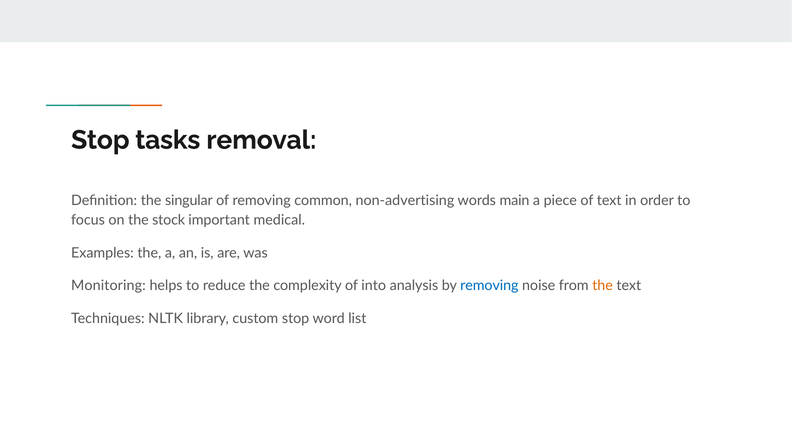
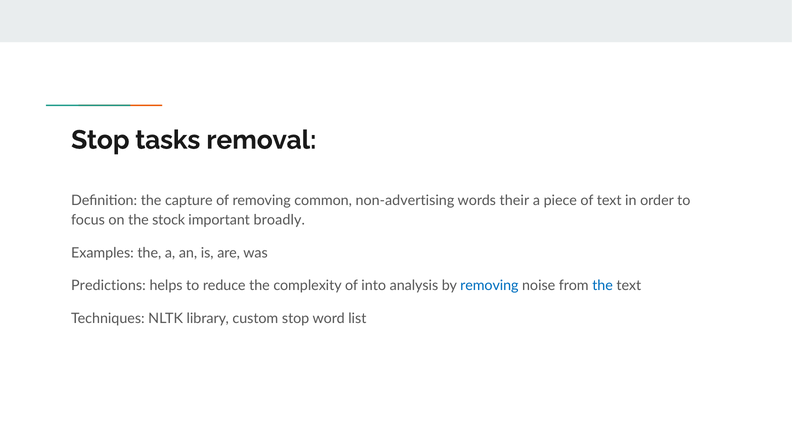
singular: singular -> capture (189, 200)
main: main -> their (514, 200)
medical: medical -> broadly (279, 220)
Monitoring: Monitoring -> Predictions (108, 285)
the colour: orange -> blue (603, 285)
